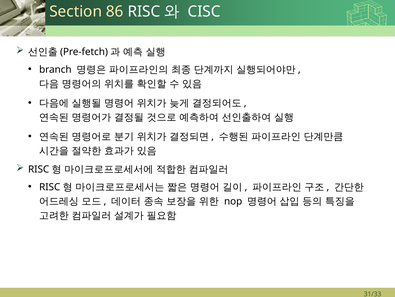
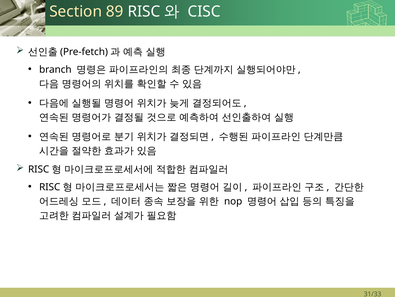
86: 86 -> 89 (115, 12)
